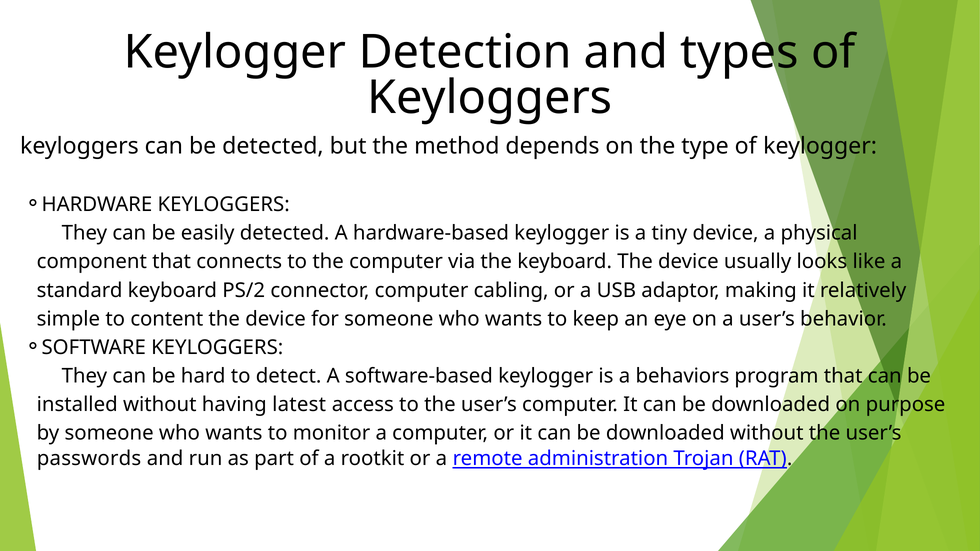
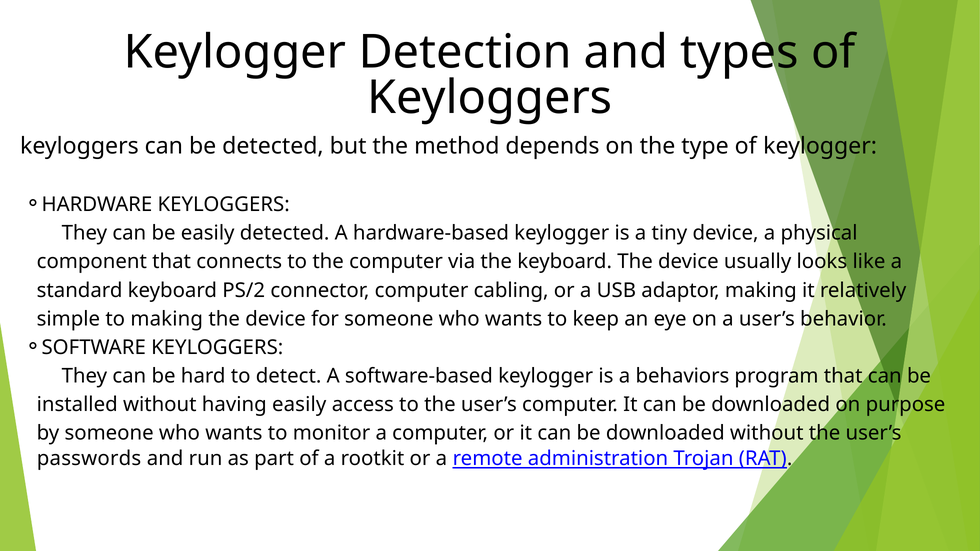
to content: content -> making (167, 319)
having latest: latest -> easily (299, 405)
